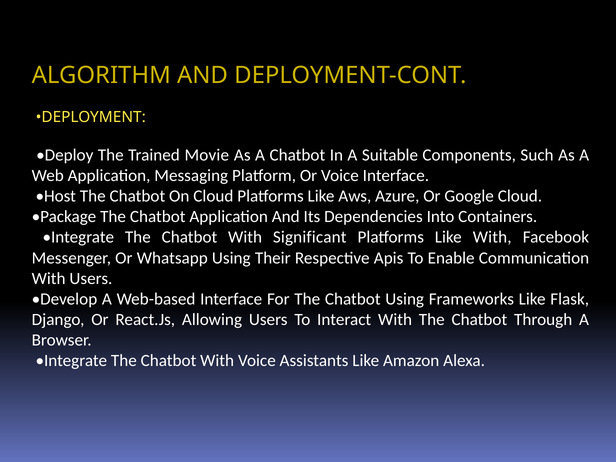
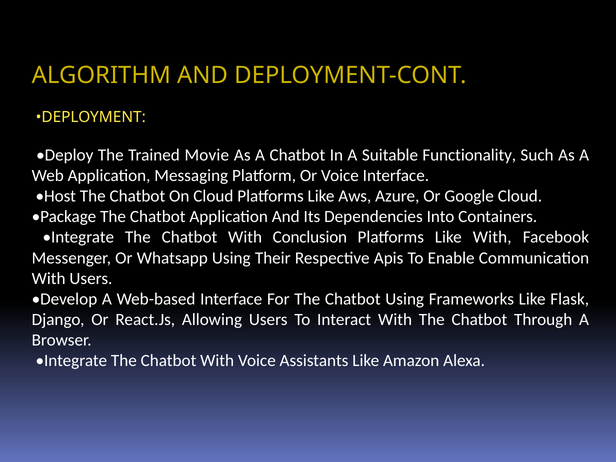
Components: Components -> Functionality (469, 155)
Significant: Significant -> Conclusion (310, 237)
